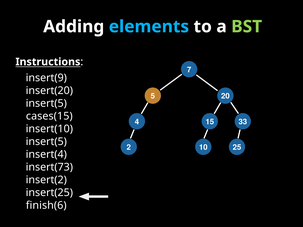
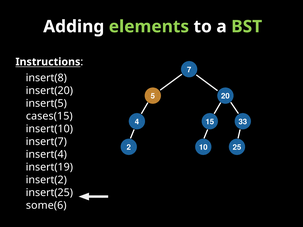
elements colour: light blue -> light green (149, 27)
insert(9: insert(9 -> insert(8 (46, 78)
insert(5: insert(5 -> insert(7 (46, 142)
insert(73: insert(73 -> insert(19 (49, 167)
finish(6: finish(6 -> some(6 (46, 206)
